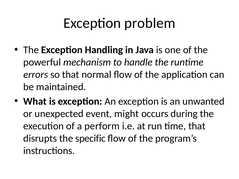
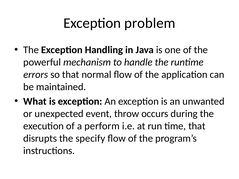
might: might -> throw (127, 114)
specific: specific -> specify (90, 139)
